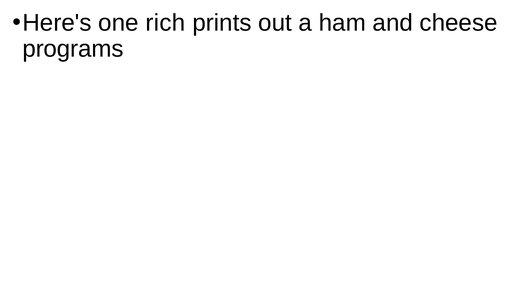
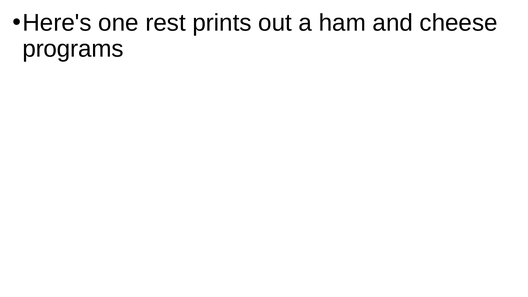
rich: rich -> rest (166, 23)
